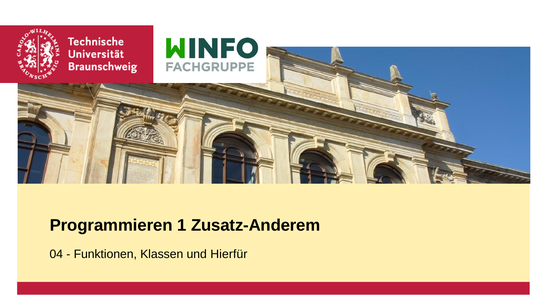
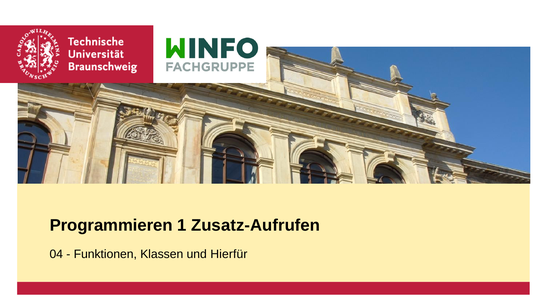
Zusatz-Anderem: Zusatz-Anderem -> Zusatz-Aufrufen (256, 225)
